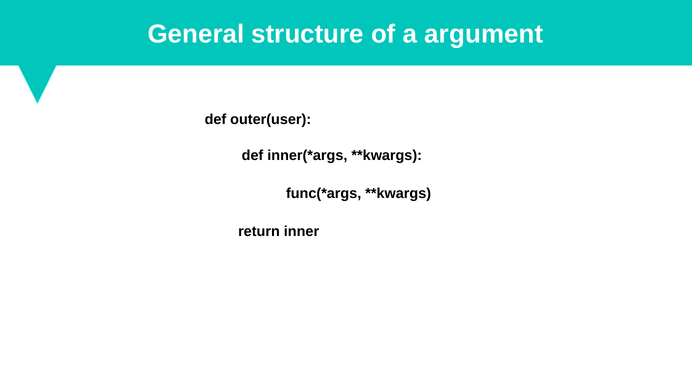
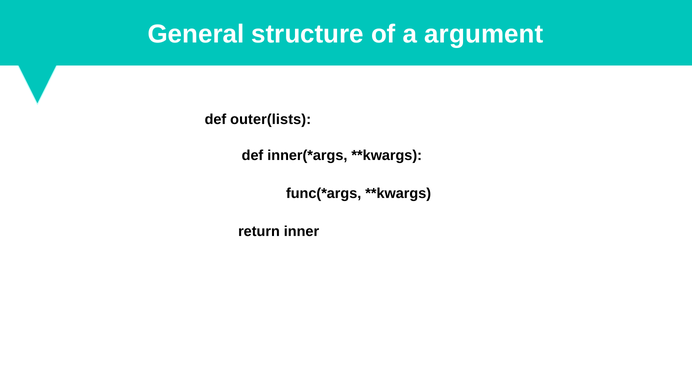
outer(user: outer(user -> outer(lists (271, 119)
